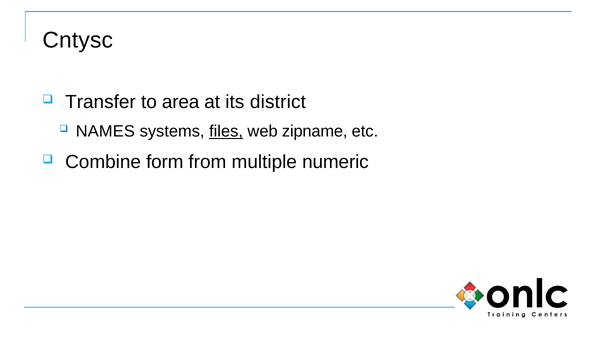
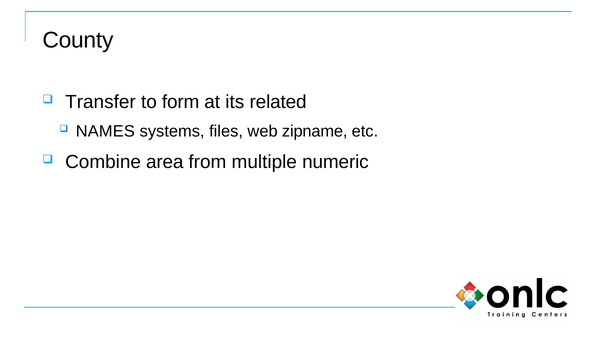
Cntysc: Cntysc -> County (78, 40)
area: area -> form (181, 102)
district: district -> related (278, 102)
files underline: present -> none (226, 131)
form: form -> area (165, 162)
